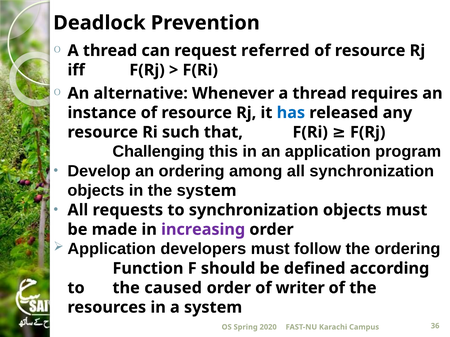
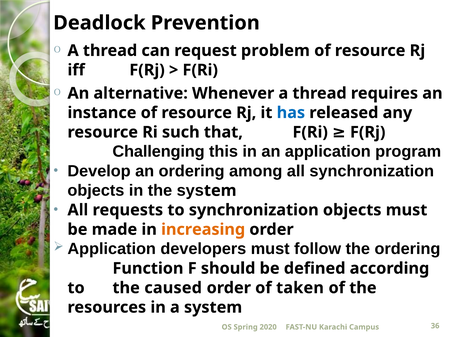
referred: referred -> problem (275, 51)
increasing colour: purple -> orange (203, 230)
writer: writer -> taken (300, 288)
